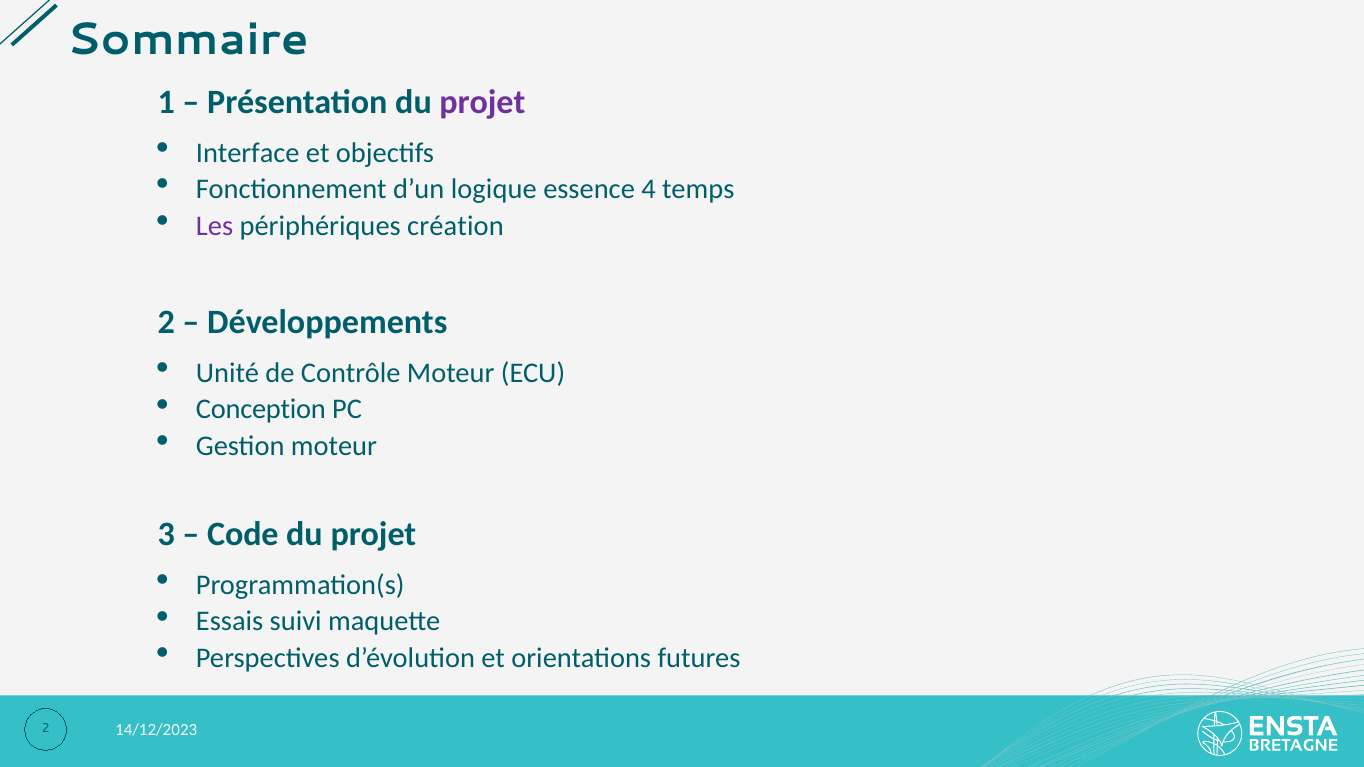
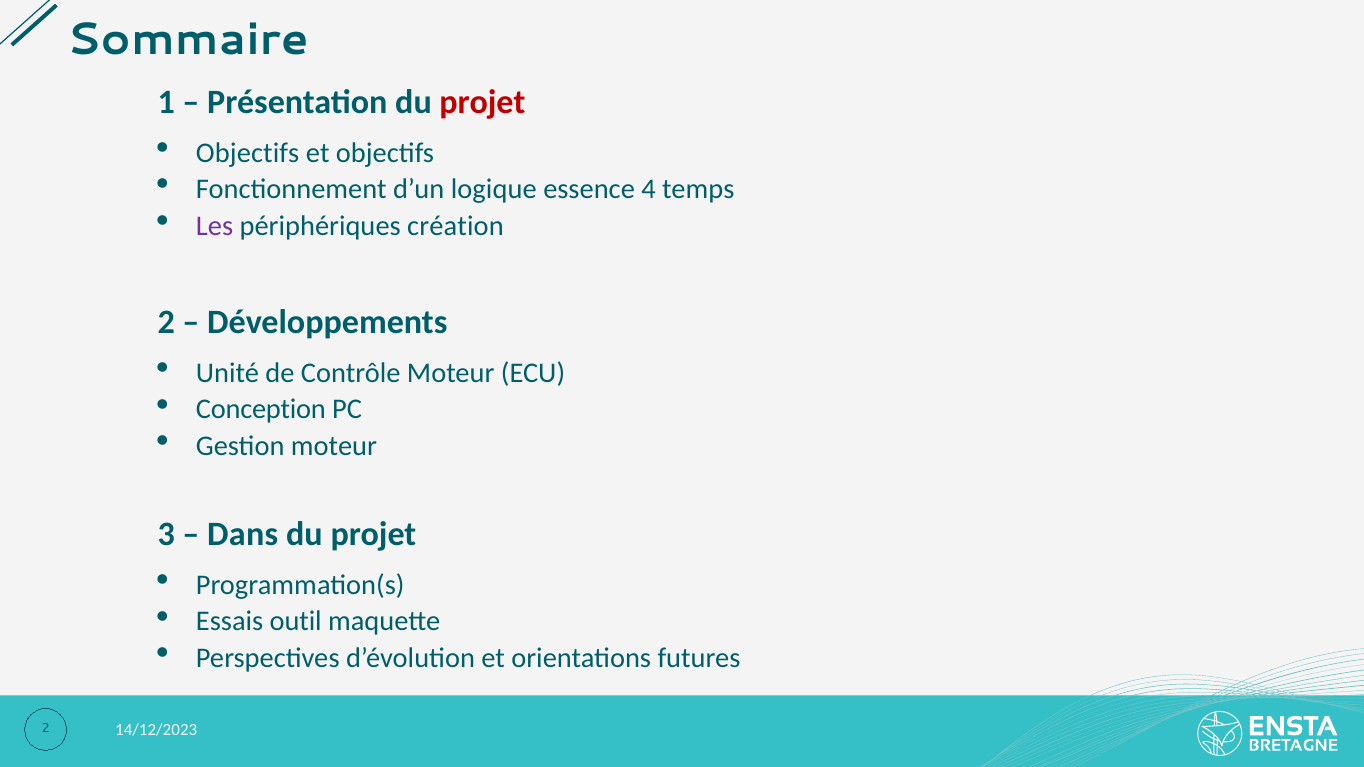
projet colour: purple -> red (482, 102)
Interface: Interface -> Objectifs (248, 153)
Code: Code -> Dans (243, 534)
suivi: suivi -> outil (296, 622)
